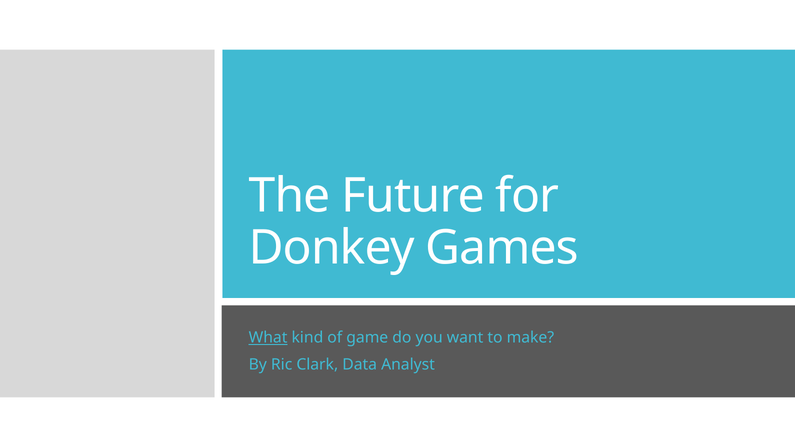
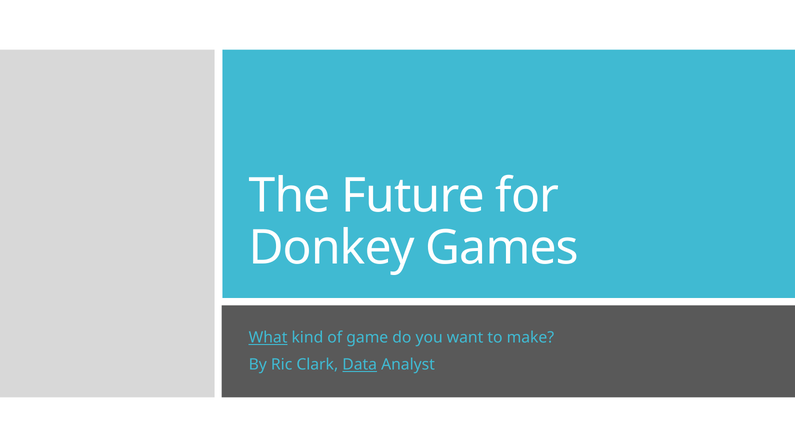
Data underline: none -> present (360, 365)
